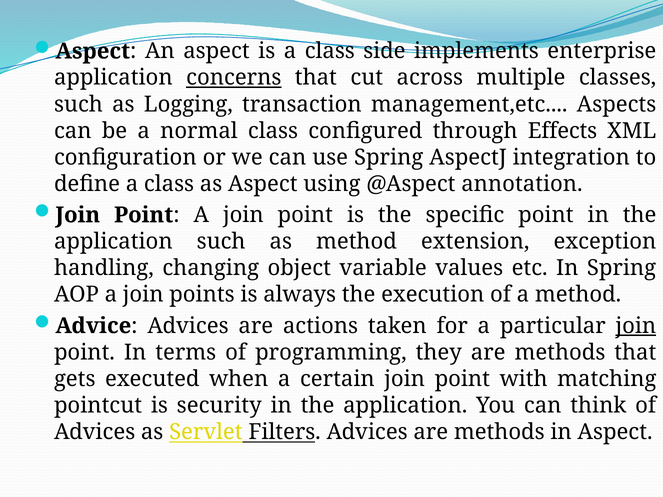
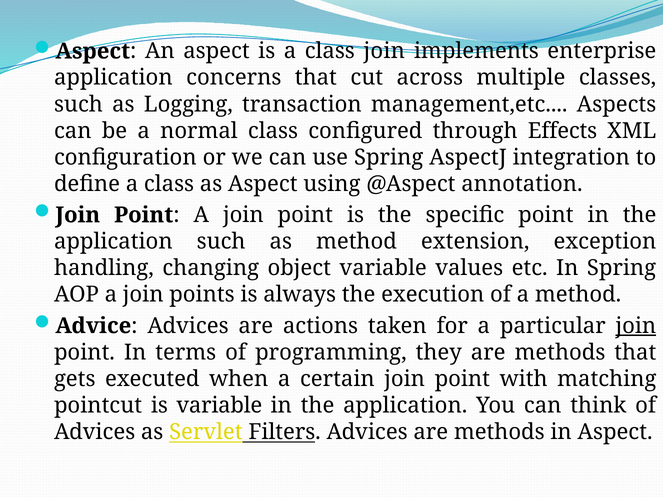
class side: side -> join (384, 51)
concerns underline: present -> none (234, 78)
is security: security -> variable (219, 406)
